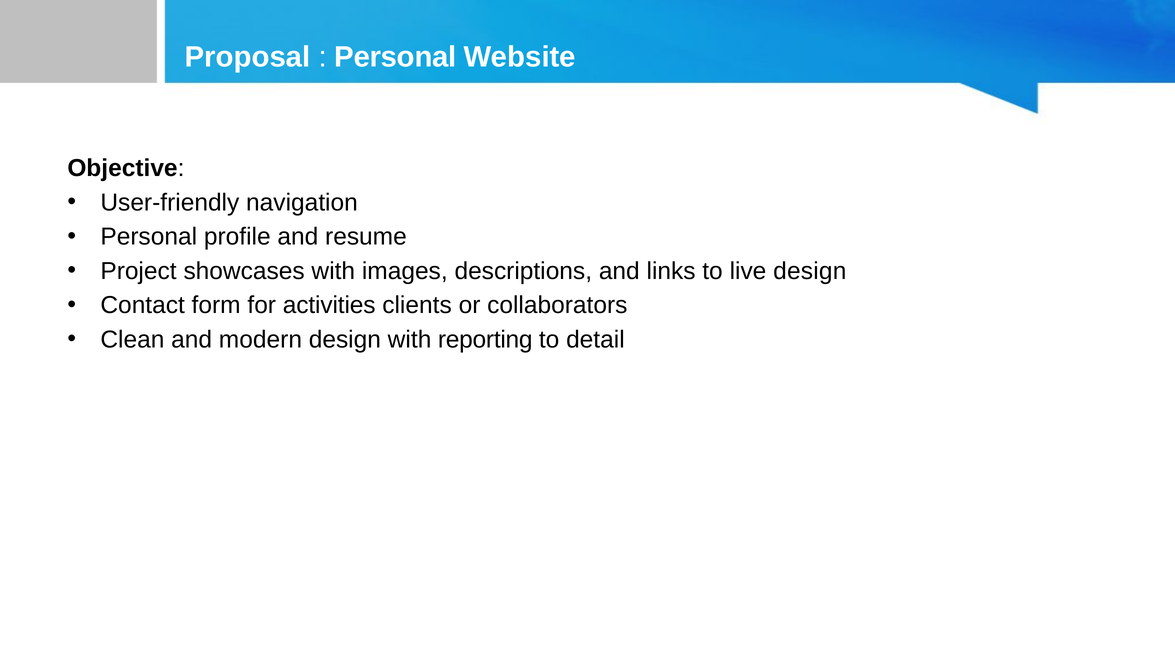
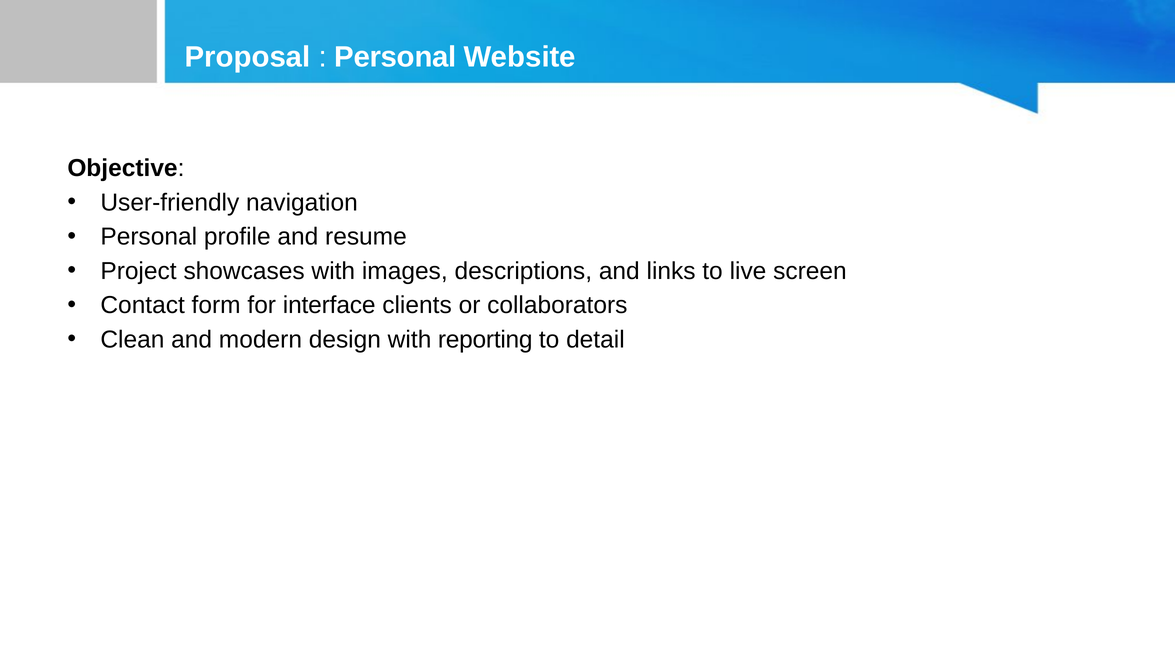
live design: design -> screen (810, 271)
activities: activities -> interface (329, 305)
